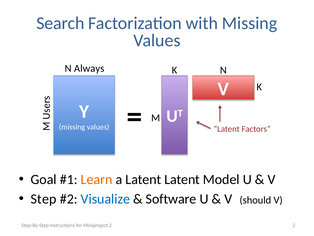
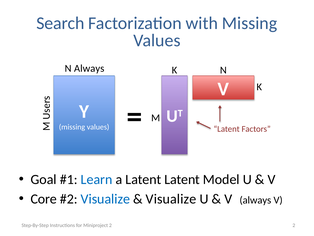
Learn colour: orange -> blue (97, 179)
Step: Step -> Core (44, 199)
Software: Software -> Visualize (171, 199)
V should: should -> always (255, 200)
